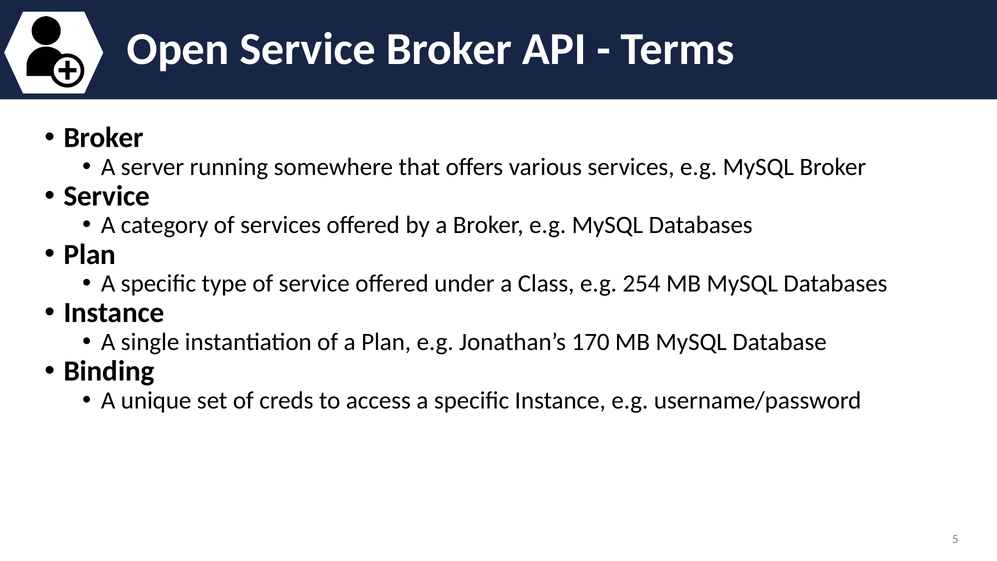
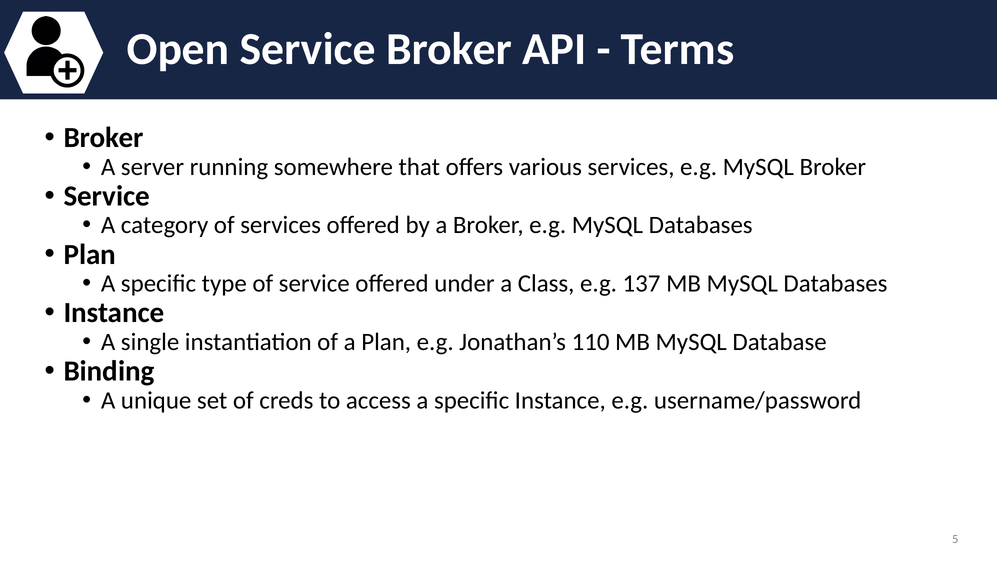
254: 254 -> 137 (642, 284)
170: 170 -> 110 (591, 342)
